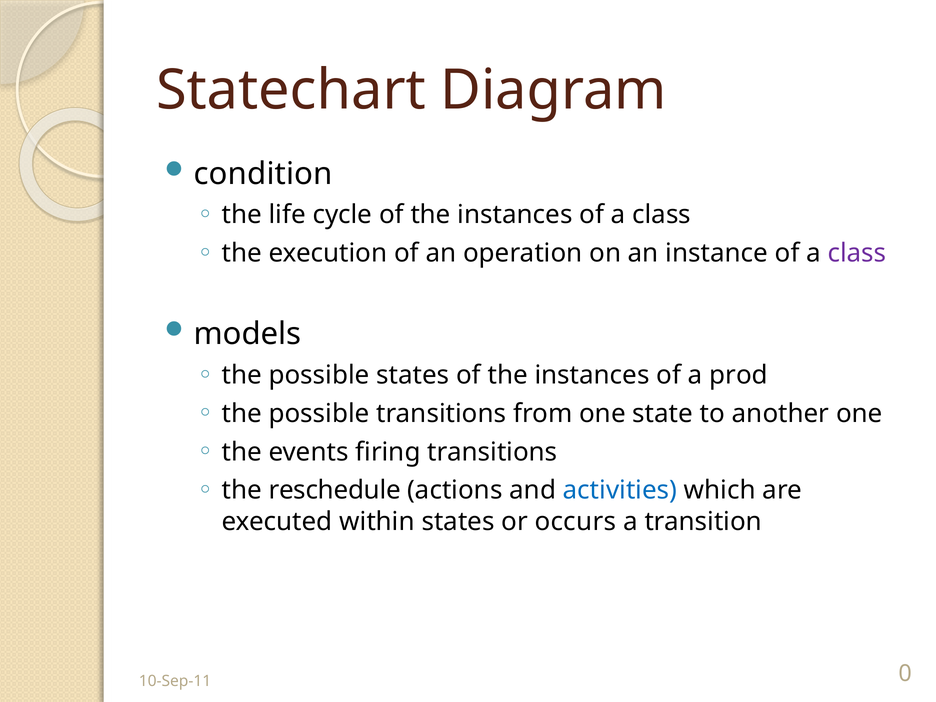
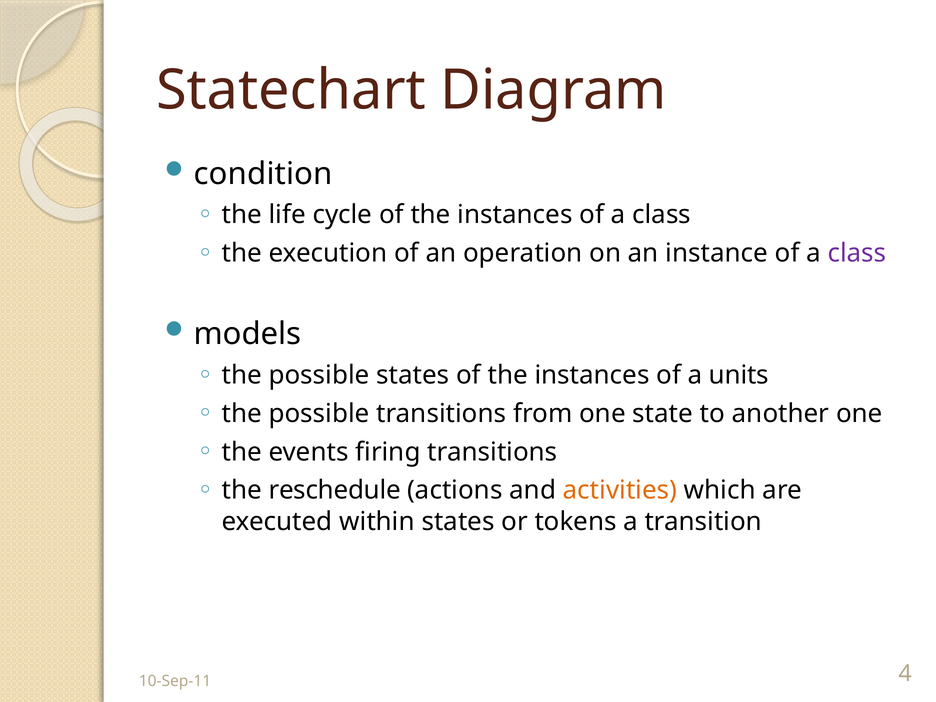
prod: prod -> units (739, 375)
activities colour: blue -> orange (620, 490)
occurs: occurs -> tokens (576, 522)
0: 0 -> 4 (905, 673)
